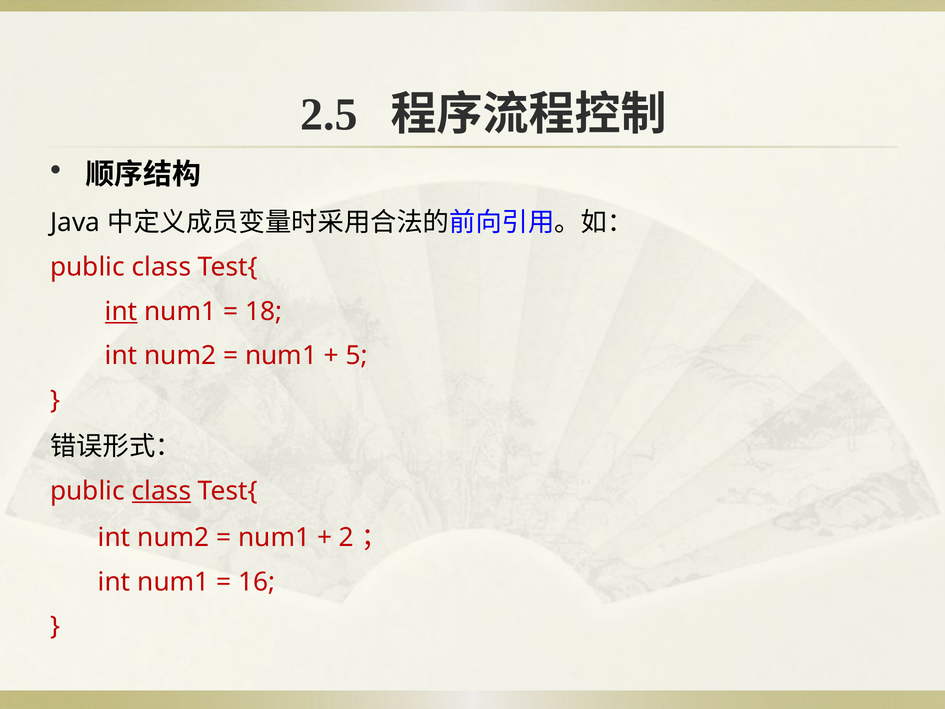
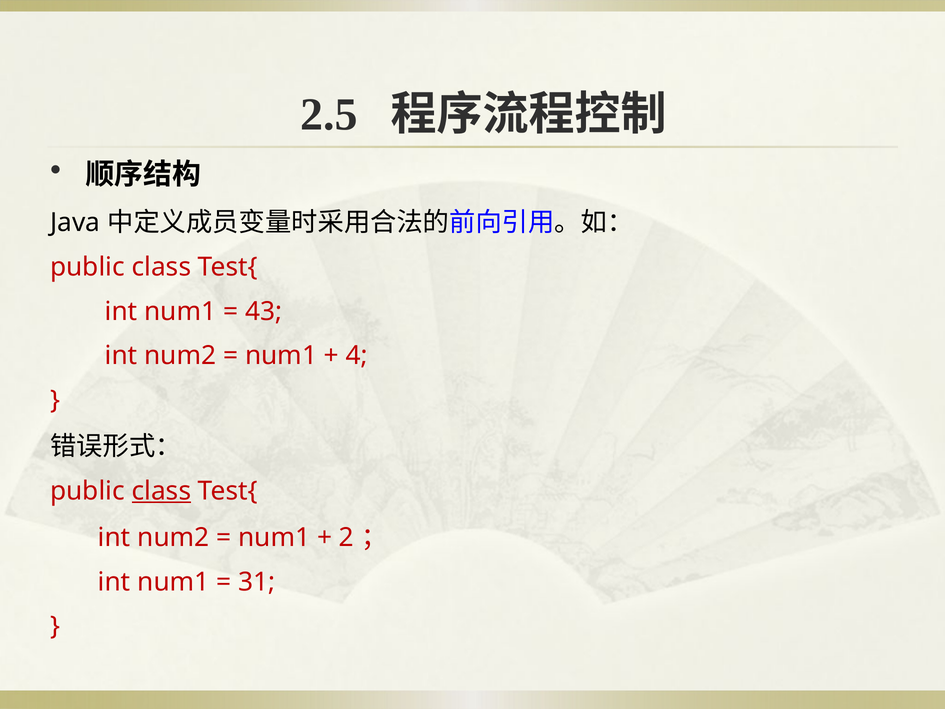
int underline: present -> none (121, 311)
18: 18 -> 43 (264, 311)
5: 5 -> 4 (357, 356)
16: 16 -> 31 (257, 582)
